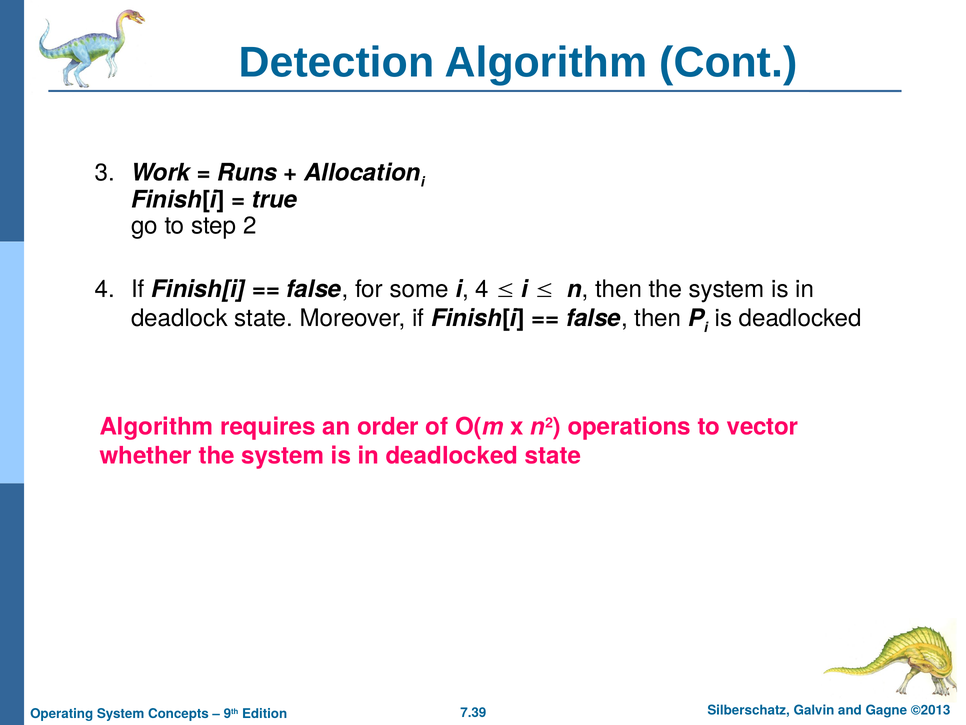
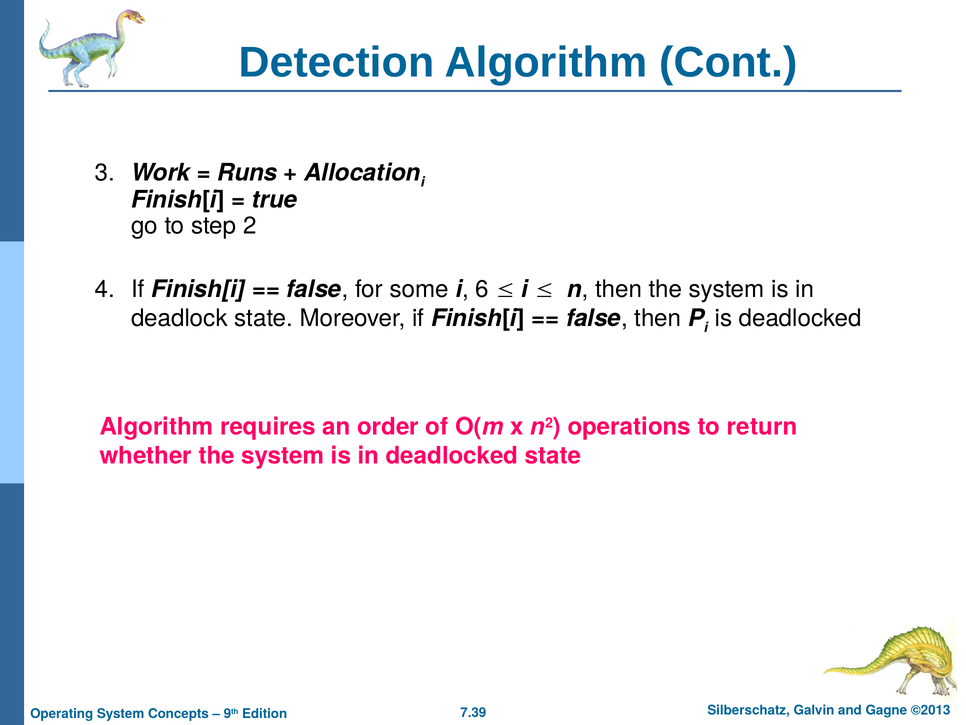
i 4: 4 -> 6 (482, 289)
vector: vector -> return (762, 427)
